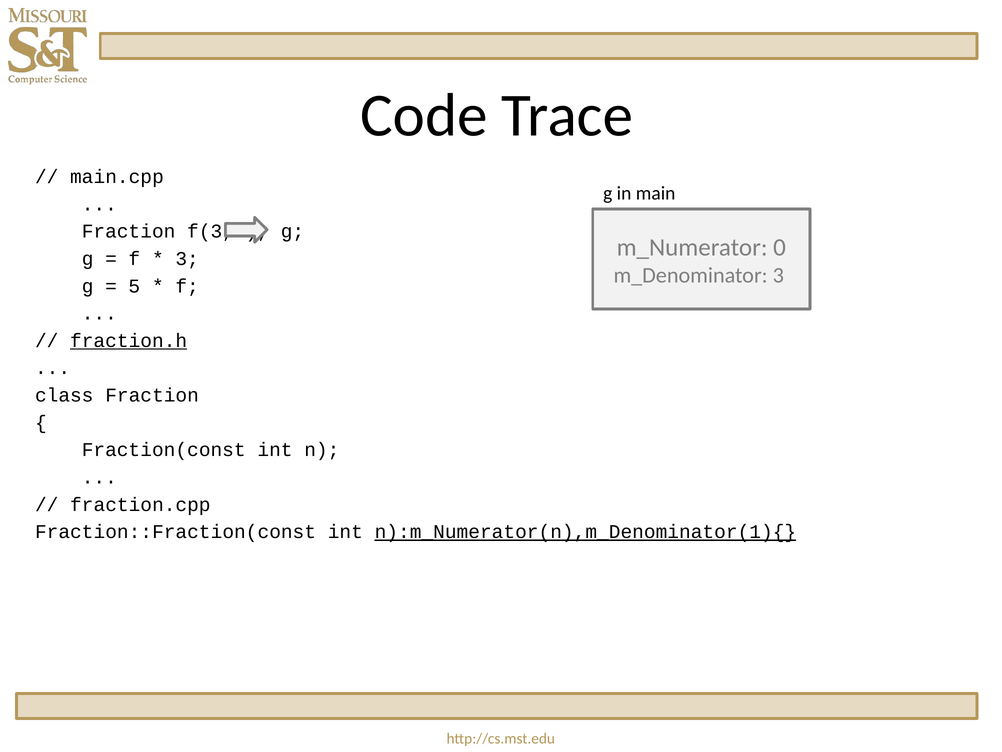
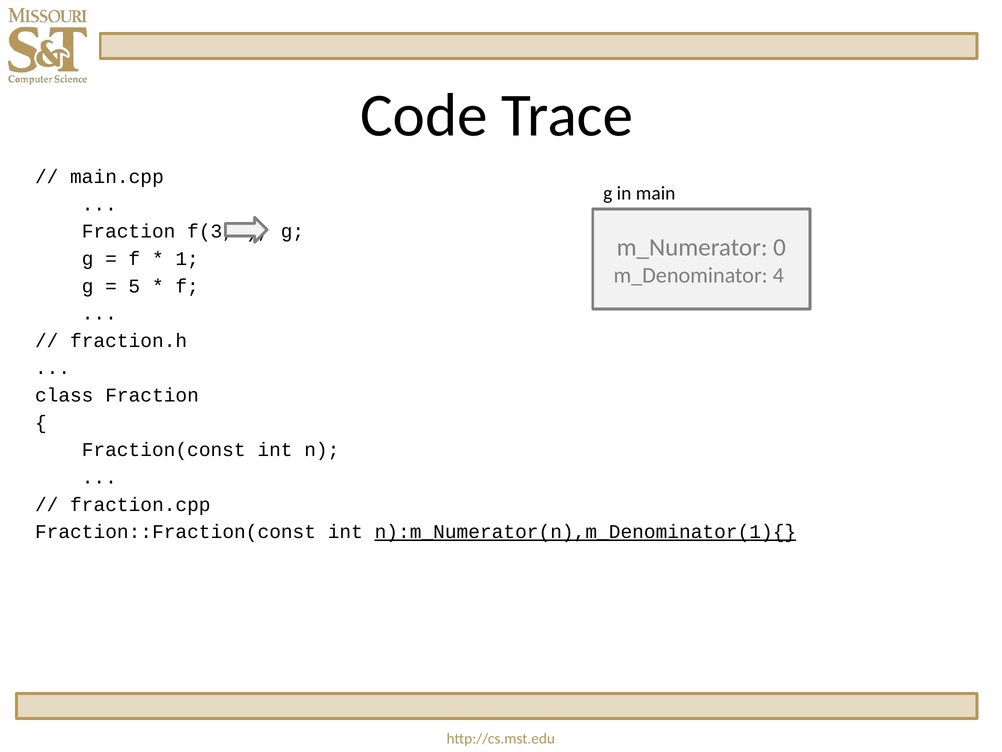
3: 3 -> 1 (187, 259)
m_Denominator 3: 3 -> 4 (778, 275)
fraction.h underline: present -> none (129, 340)
